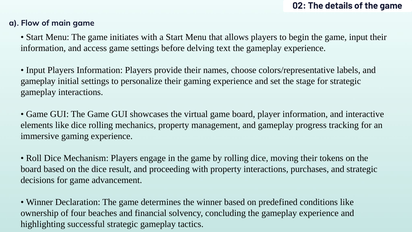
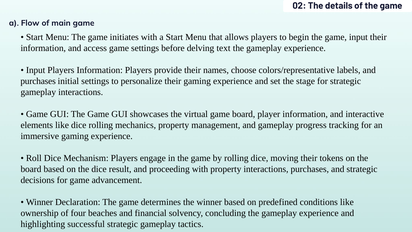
gameplay: gameplay -> purchases (38, 81)
